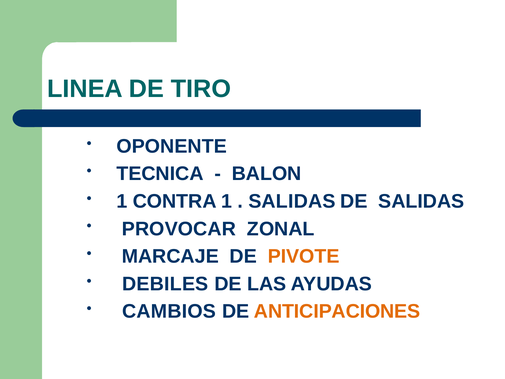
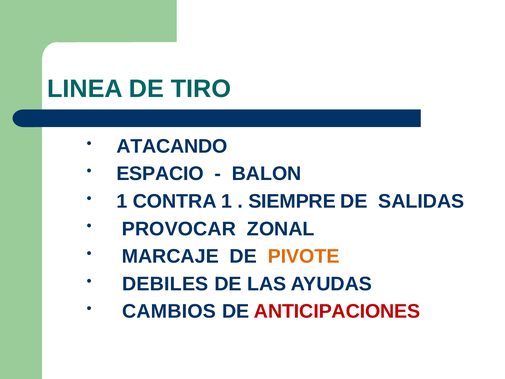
OPONENTE: OPONENTE -> ATACANDO (172, 146)
TECNICA: TECNICA -> ESPACIO (160, 174)
SALIDAS: SALIDAS -> SIEMPRE (292, 201)
ANTICIPACIONES colour: orange -> red (337, 311)
